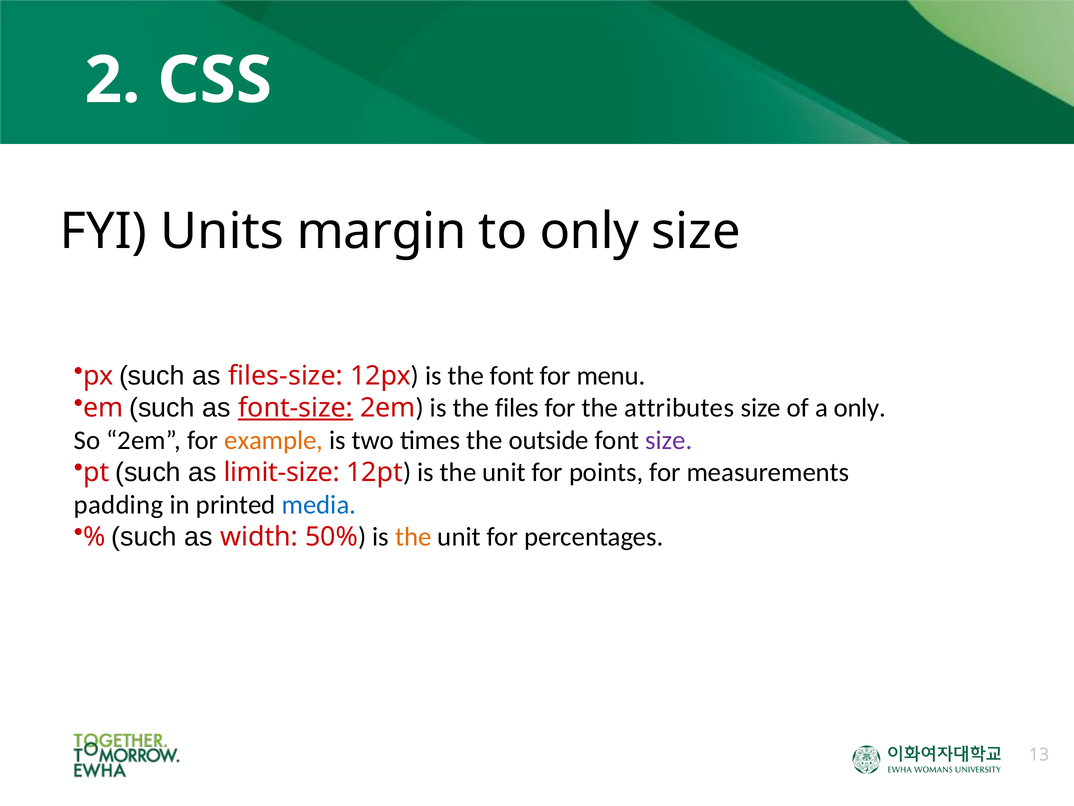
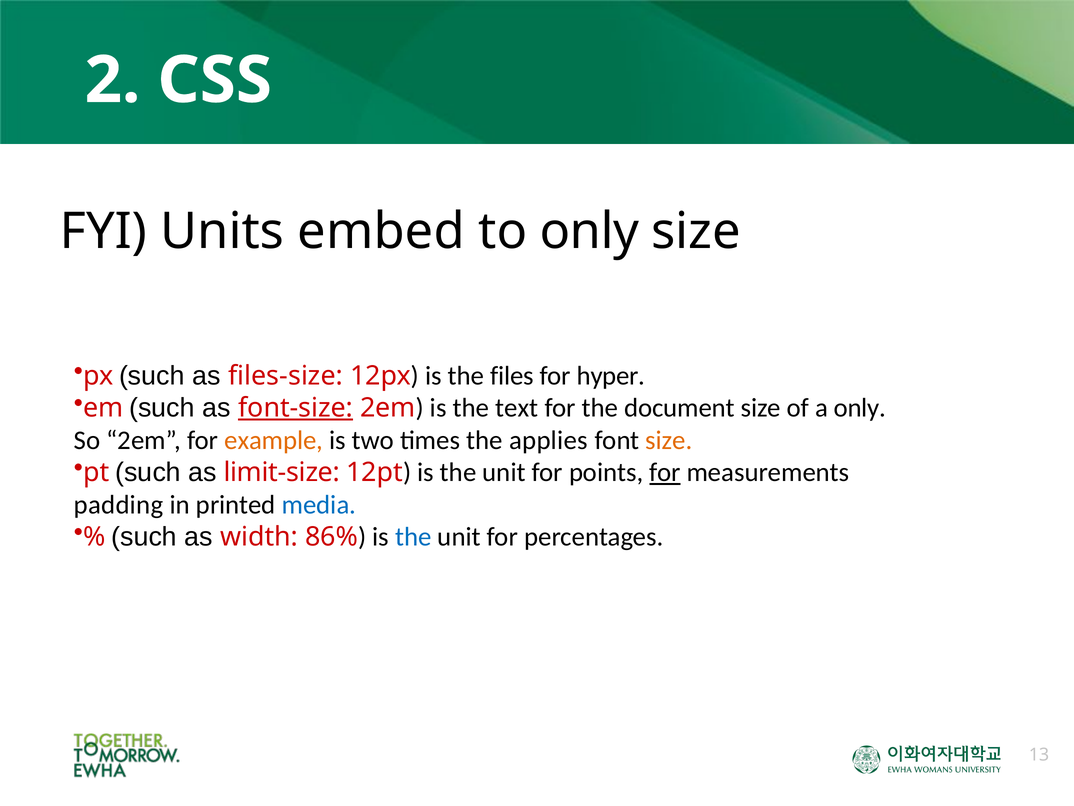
margin: margin -> embed (381, 231)
the font: font -> files (512, 375)
menu: menu -> hyper (611, 375)
files: files -> text (517, 408)
attributes: attributes -> document (679, 408)
outside: outside -> applies (549, 440)
size colour: purple -> orange (669, 440)
for underline: none -> present (665, 472)
50%: 50% -> 86% (332, 537)
the colour: orange -> blue (413, 537)
